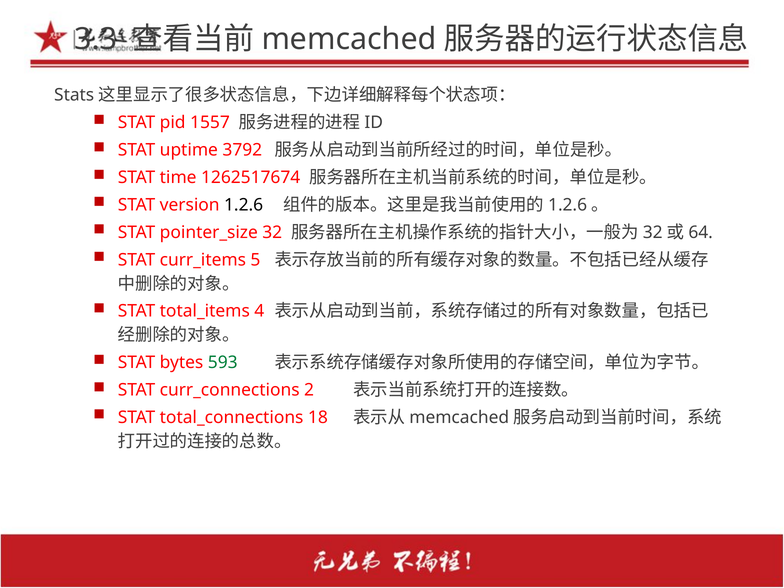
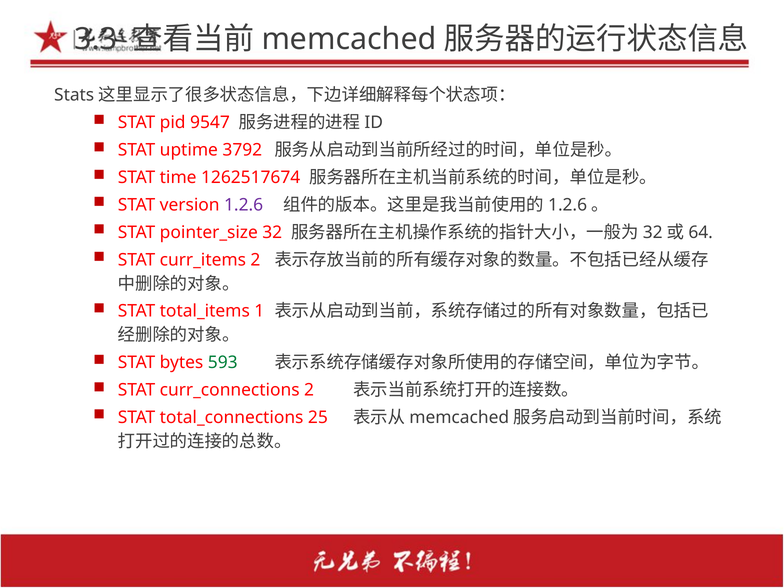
1557: 1557 -> 9547 (210, 123)
1.2.6 colour: black -> purple (244, 205)
curr_items 5: 5 -> 2 (255, 260)
4: 4 -> 1 (259, 311)
18: 18 -> 25 (318, 418)
